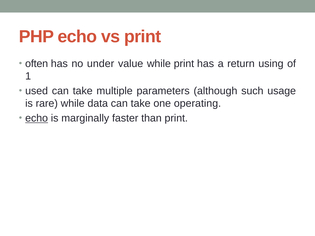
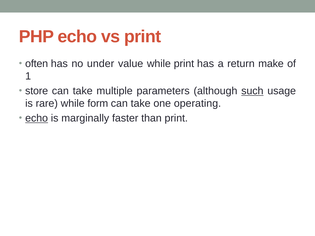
using: using -> make (271, 64)
used: used -> store (37, 91)
such underline: none -> present (252, 91)
data: data -> form (98, 104)
